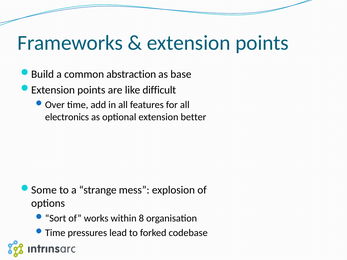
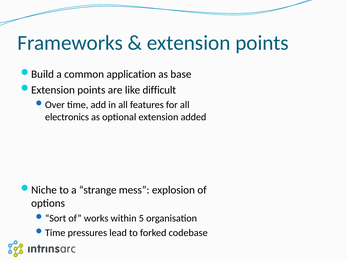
abstraction: abstraction -> application (131, 74)
better: better -> added (193, 117)
Some: Some -> Niche (44, 190)
8: 8 -> 5 (141, 218)
